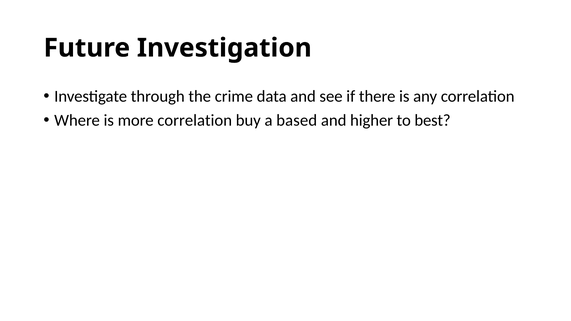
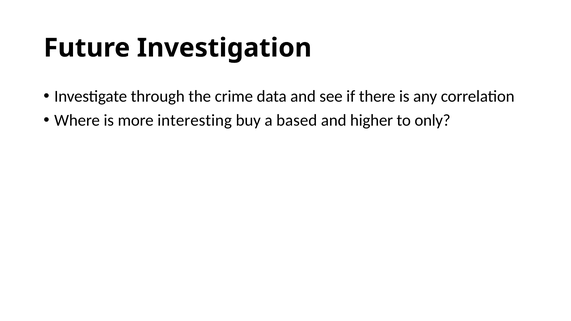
more correlation: correlation -> interesting (195, 120)
best: best -> only (433, 120)
